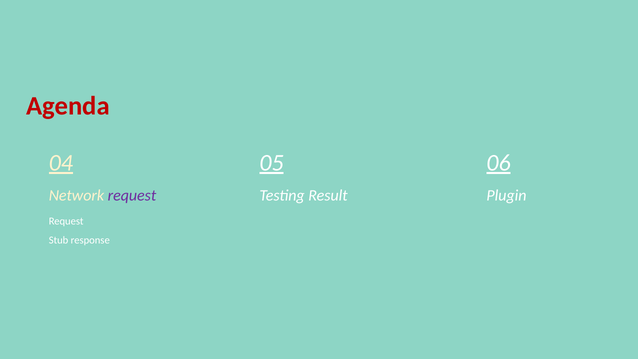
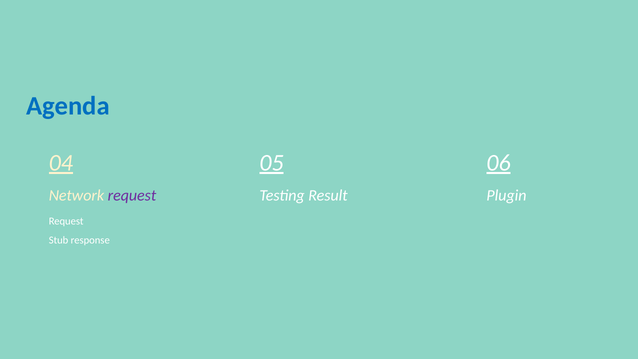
Agenda colour: red -> blue (68, 106)
